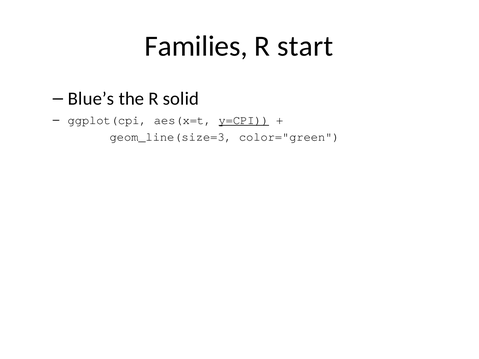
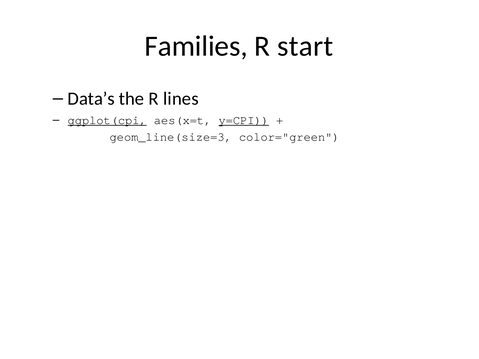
Blue’s: Blue’s -> Data’s (91, 99)
solid: solid -> lines (181, 99)
ggplot(cpi underline: none -> present (107, 120)
